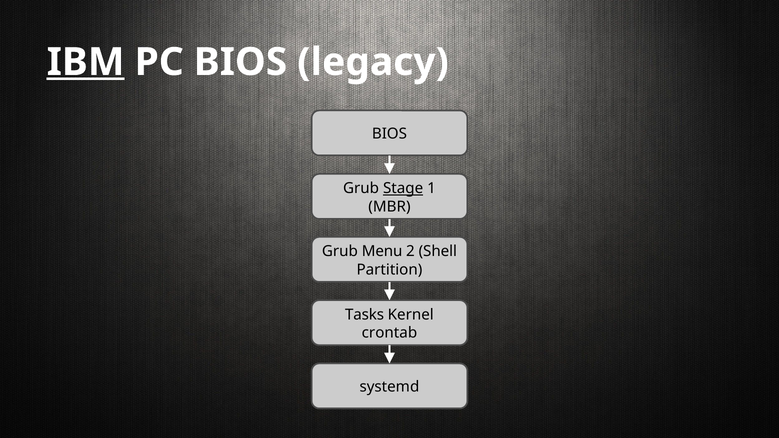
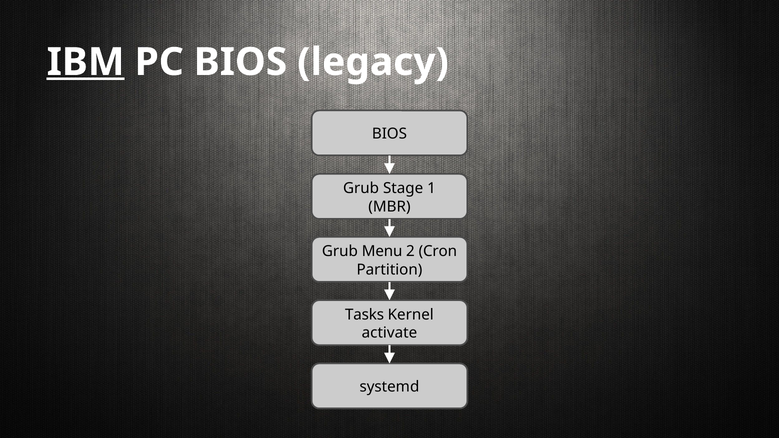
Stage underline: present -> none (403, 188)
Shell: Shell -> Cron (438, 251)
crontab: crontab -> activate (389, 333)
